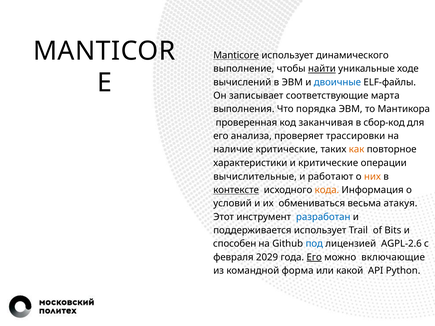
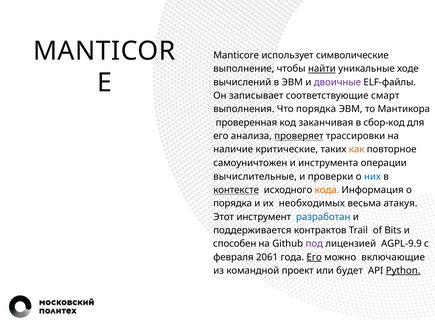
Manticore underline: present -> none (236, 55)
динамического: динамического -> символические (352, 55)
двоичные colour: blue -> purple (337, 82)
марта: марта -> смарт (385, 96)
проверяет underline: none -> present (299, 136)
характеристики: характеристики -> самоуничтожен (250, 163)
и критические: критические -> инструмента (328, 163)
работают: работают -> проверки (331, 177)
них colour: orange -> blue (372, 177)
условий: условий -> порядка (233, 204)
обмениваться: обмениваться -> необходимых (312, 204)
поддерживается использует: использует -> контрактов (320, 230)
под colour: blue -> purple (314, 244)
AGPL-2.6: AGPL-2.6 -> AGPL-9.9 (401, 244)
2029: 2029 -> 2061 (267, 257)
форма: форма -> проект (298, 271)
какой: какой -> будет (350, 271)
Python underline: none -> present (403, 271)
